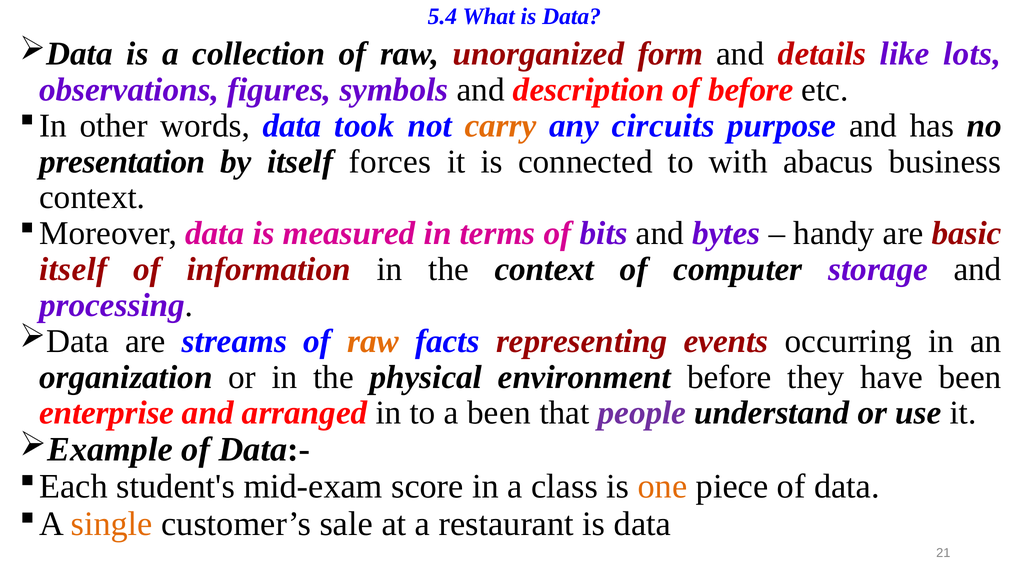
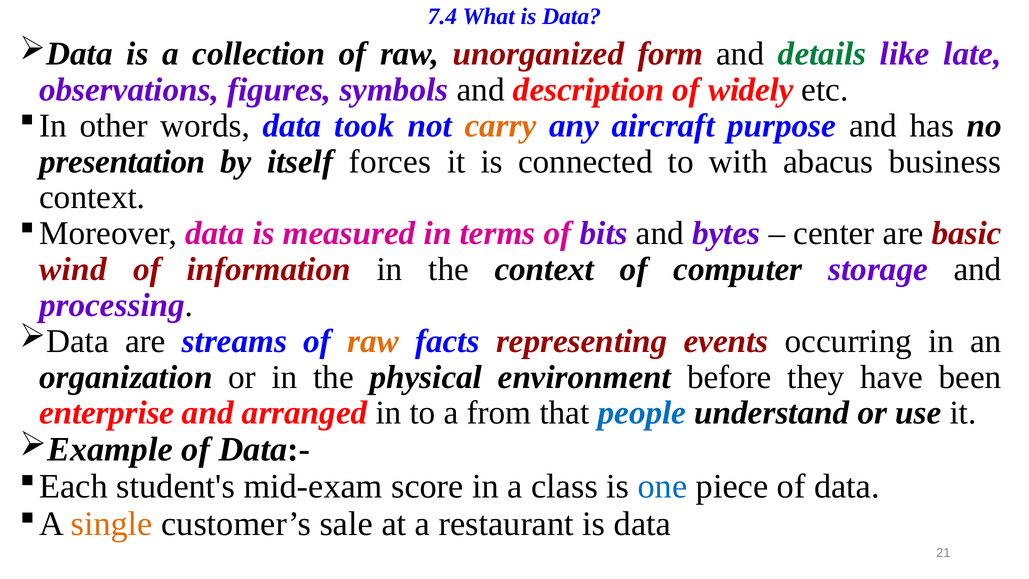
5.4: 5.4 -> 7.4 (442, 16)
details colour: red -> green (822, 54)
lots: lots -> late (972, 54)
of before: before -> widely (751, 90)
circuits: circuits -> aircraft (663, 126)
handy: handy -> center (834, 233)
itself: itself -> wind (73, 269)
a been: been -> from (499, 413)
people colour: purple -> blue (642, 413)
one colour: orange -> blue (663, 486)
